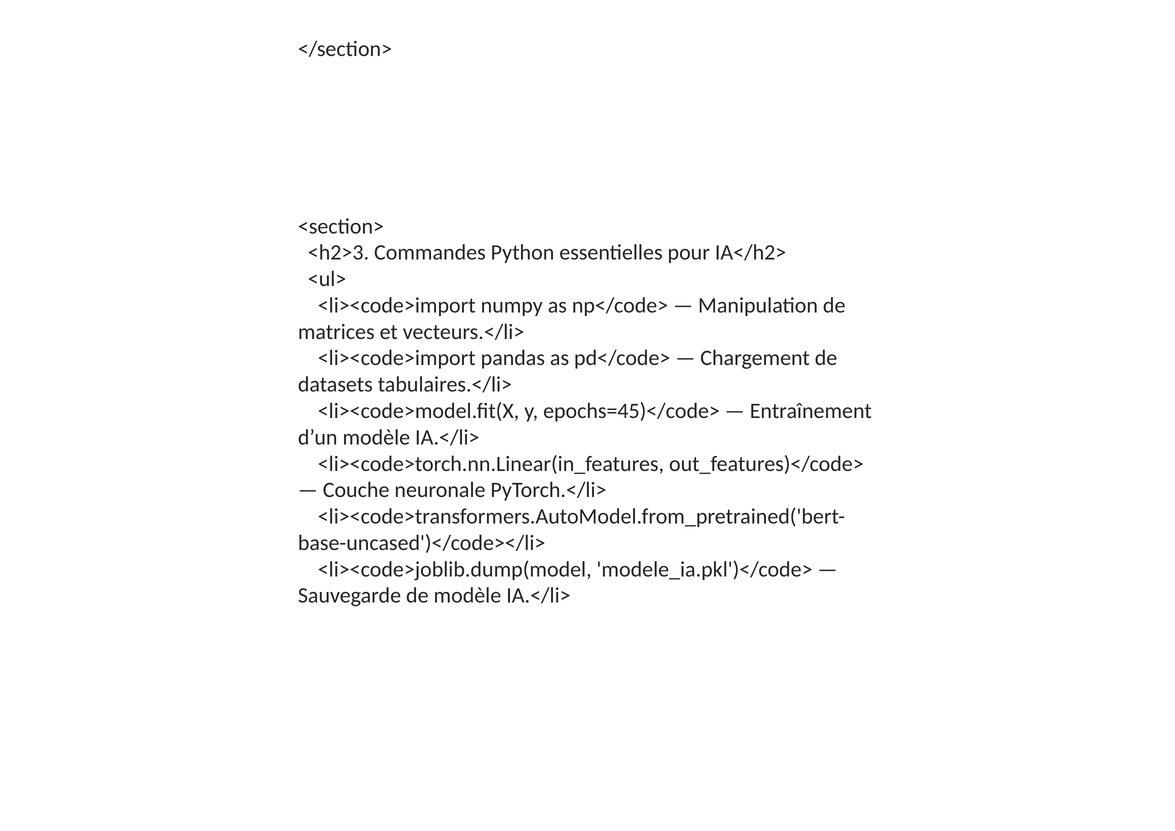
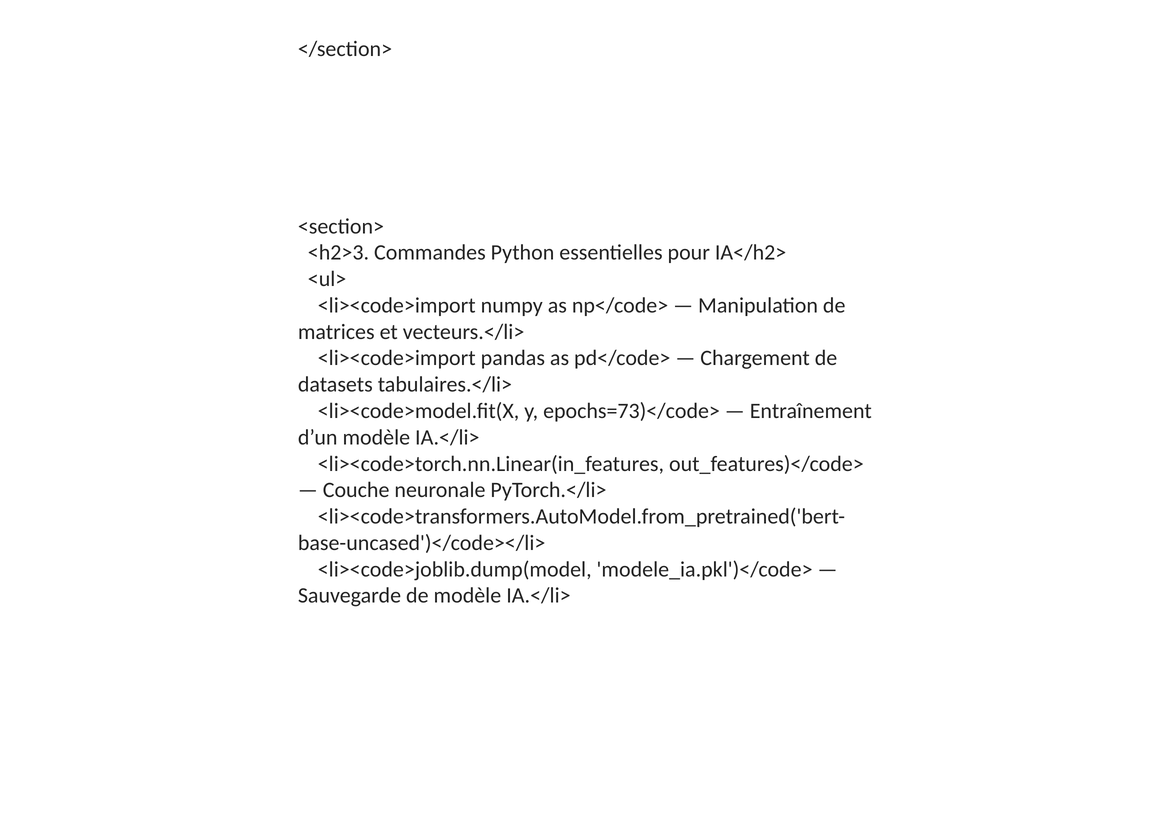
epochs=45)</code>: epochs=45)</code> -> epochs=73)</code> (632, 411)
